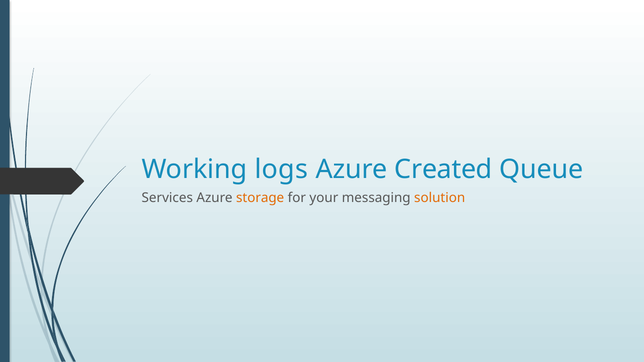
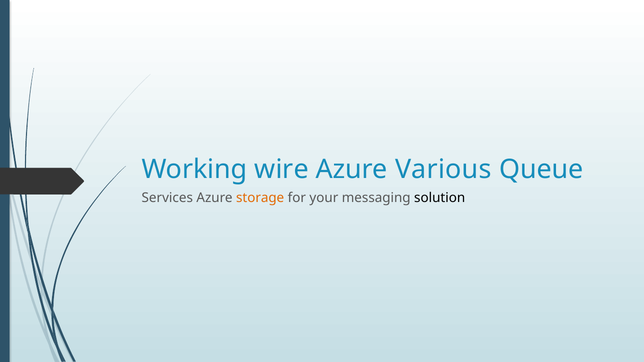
logs: logs -> wire (282, 170)
Created: Created -> Various (443, 170)
solution colour: orange -> black (440, 198)
